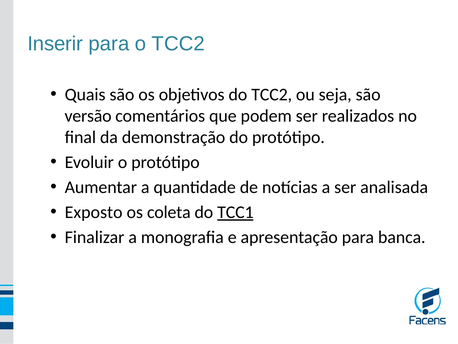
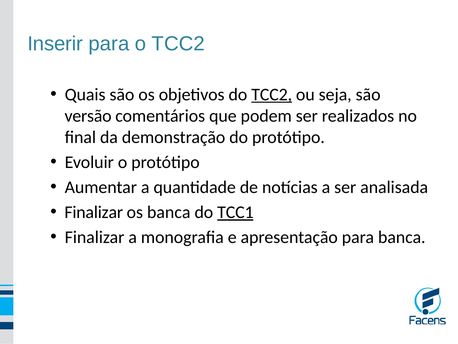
TCC2 underline: none -> present (272, 94)
Exposto: Exposto -> Finalizar (94, 212)
os coleta: coleta -> banca (169, 212)
